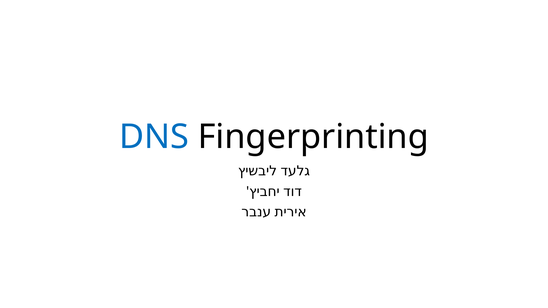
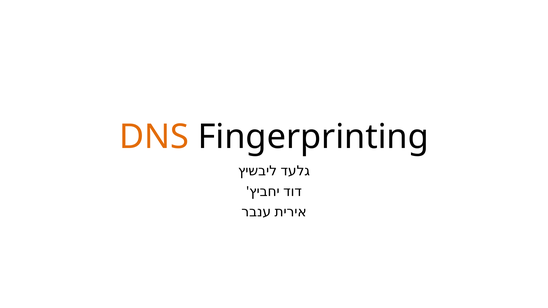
DNS colour: blue -> orange (154, 137)
